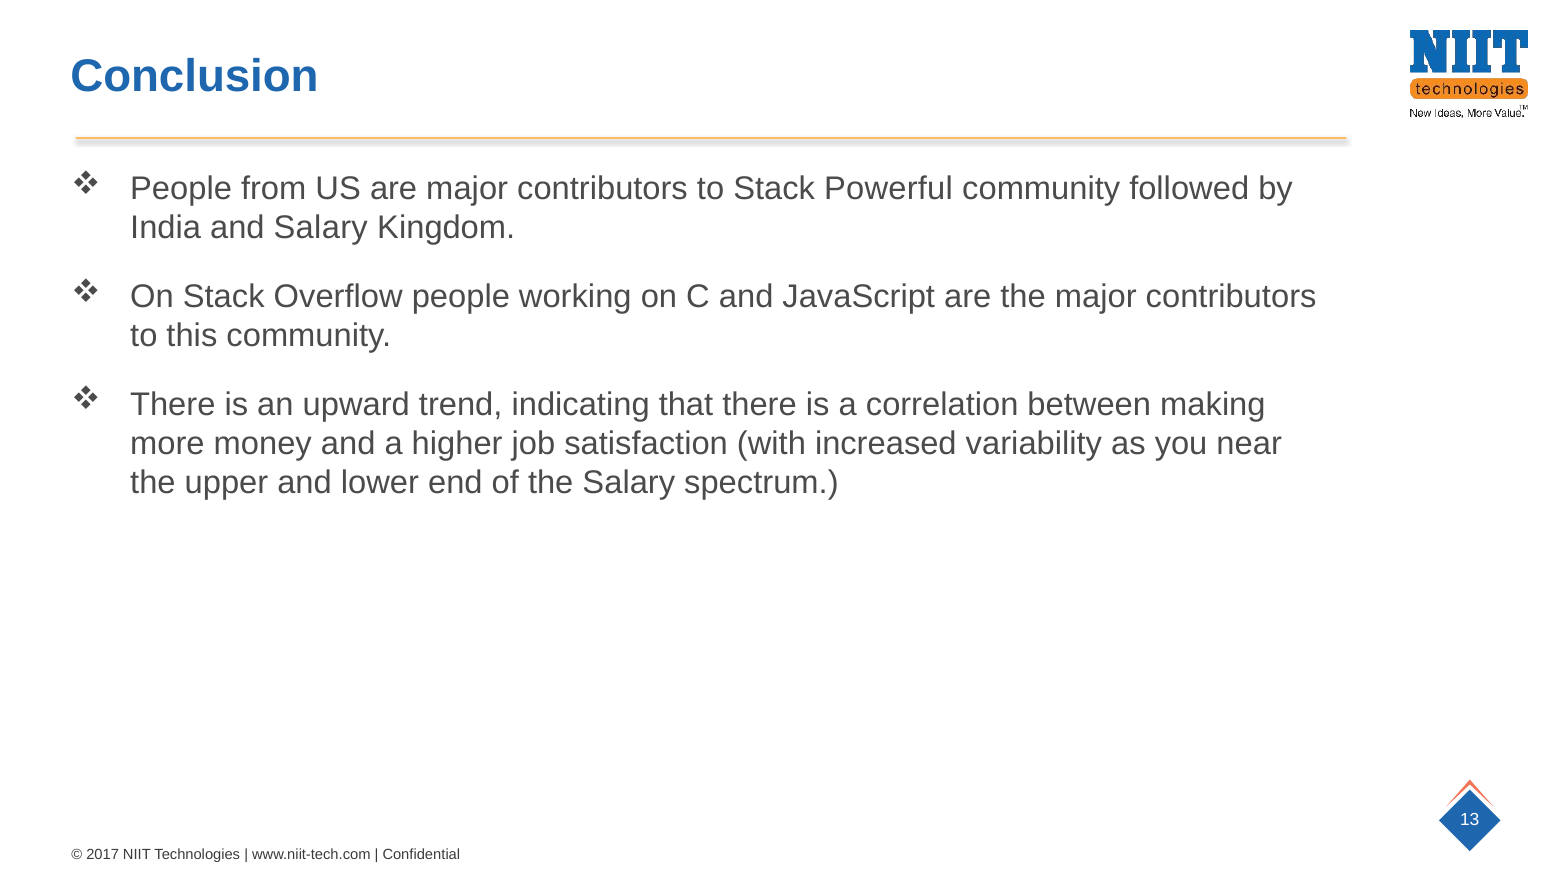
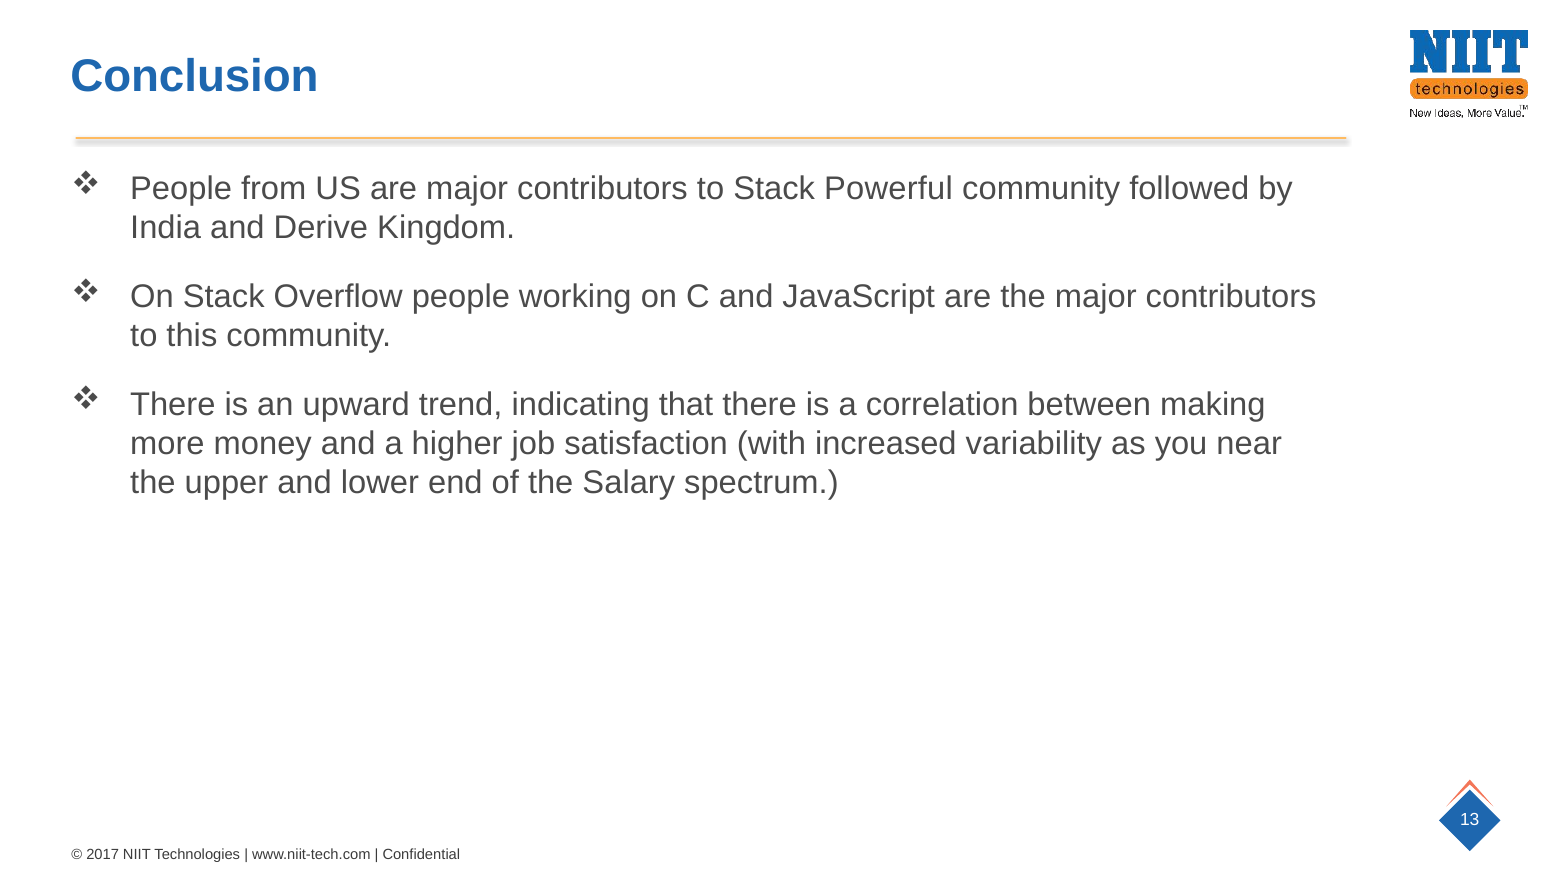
and Salary: Salary -> Derive (321, 228)
